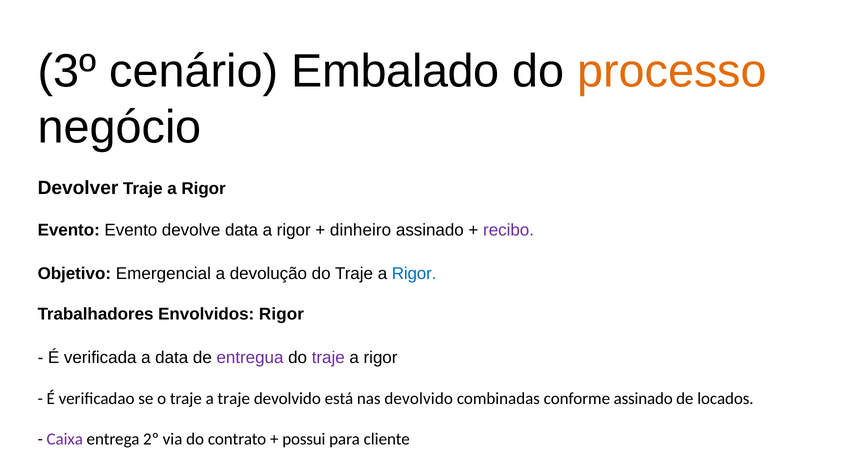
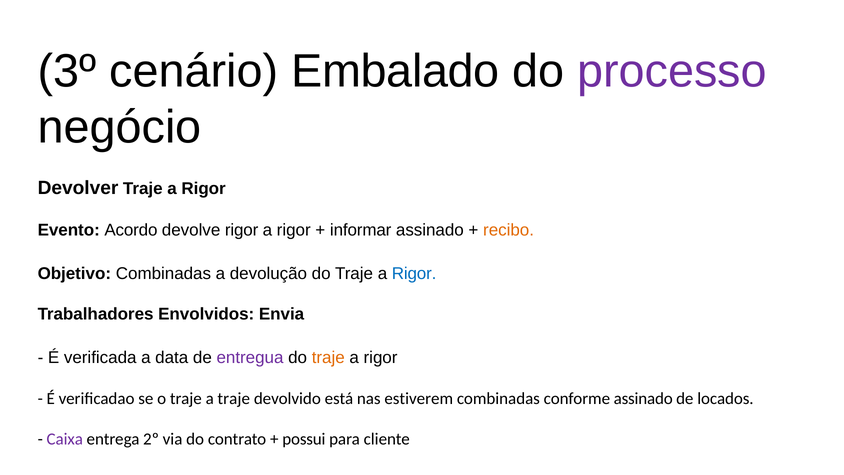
processo colour: orange -> purple (672, 71)
Evento Evento: Evento -> Acordo (131, 230)
devolve data: data -> rigor (242, 230)
dinheiro: dinheiro -> informar (361, 230)
recibo colour: purple -> orange (509, 230)
Objetivo Emergencial: Emergencial -> Combinadas (163, 273)
Envolvidos Rigor: Rigor -> Envia (282, 314)
traje colour: purple -> orange (328, 357)
nas devolvido: devolvido -> estiverem (419, 398)
